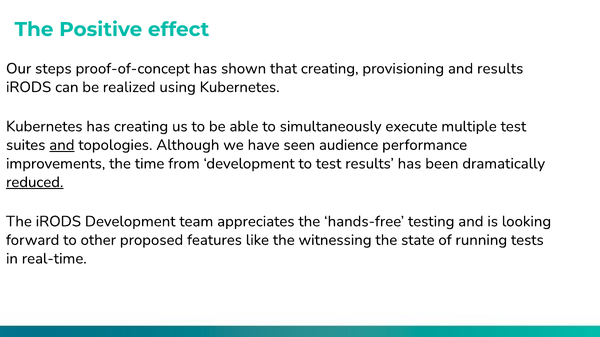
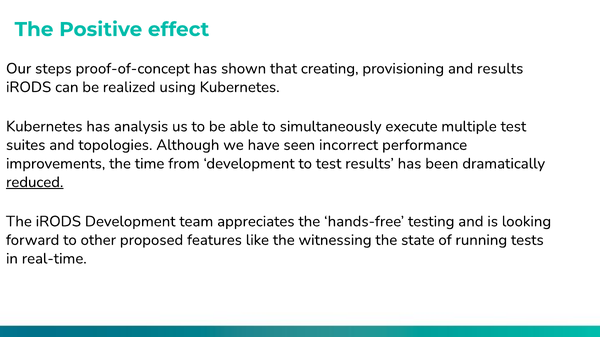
has creating: creating -> analysis (141, 127)
and underline: present -> none (62, 145)
audience: audience -> incorrect (349, 145)
